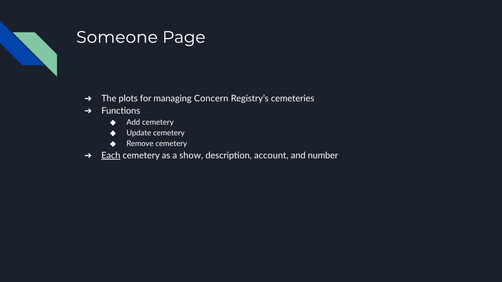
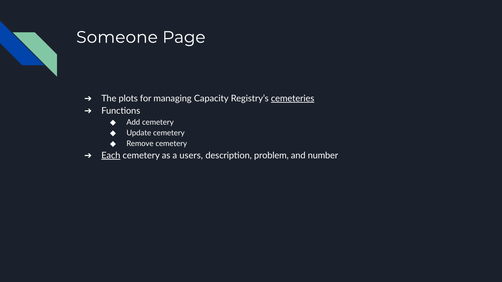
Concern: Concern -> Capacity (211, 99)
cemeteries underline: none -> present (293, 99)
show: show -> users (191, 156)
account: account -> problem (271, 156)
